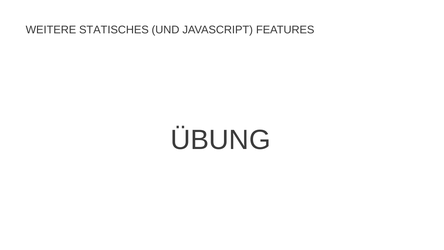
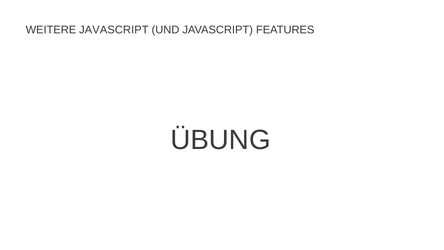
WEITERE STATISCHES: STATISCHES -> JAVASCRIPT (114, 30)
